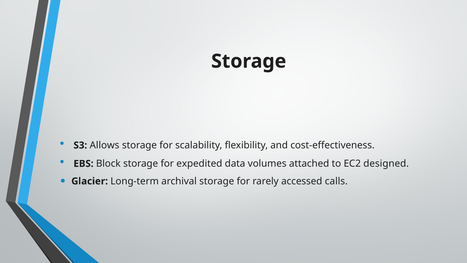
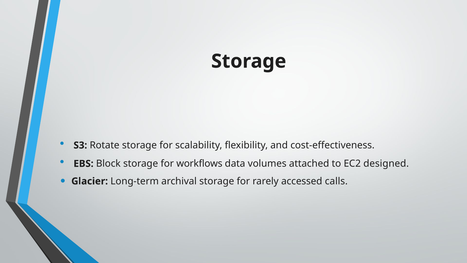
Allows: Allows -> Rotate (105, 145)
expedited: expedited -> workflows (199, 163)
